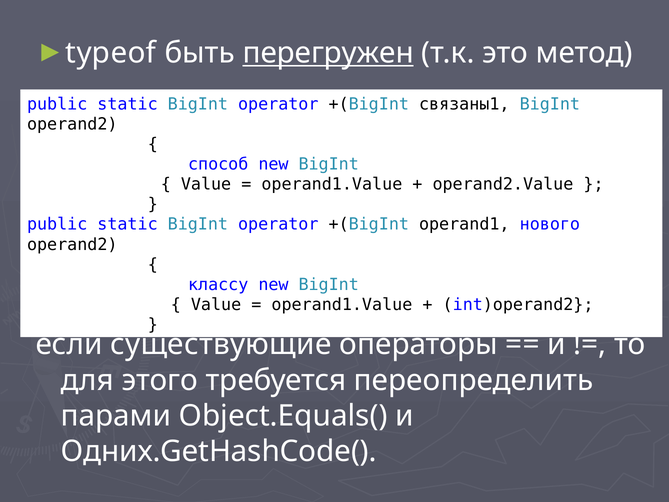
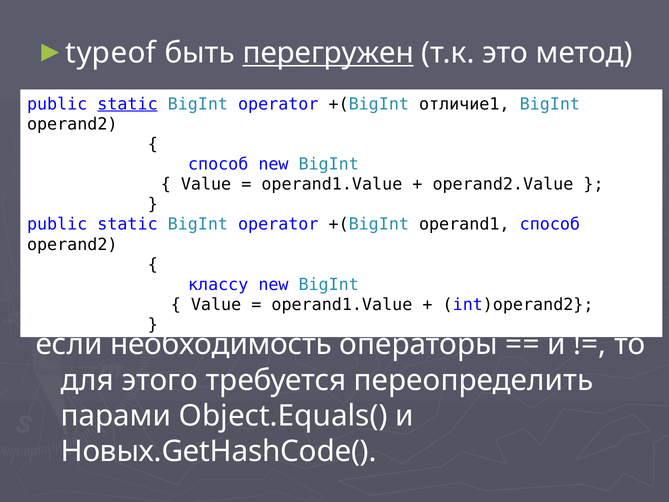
static underline: none -> present (128, 104)
связаны1: связаны1 -> отличие1 (464, 104)
operand1 нового: нового -> способ (550, 224)
существующие: существующие -> необходимость (221, 344)
Одних.GetHashCode(: Одних.GetHashCode( -> Новых.GetHashCode( (219, 451)
